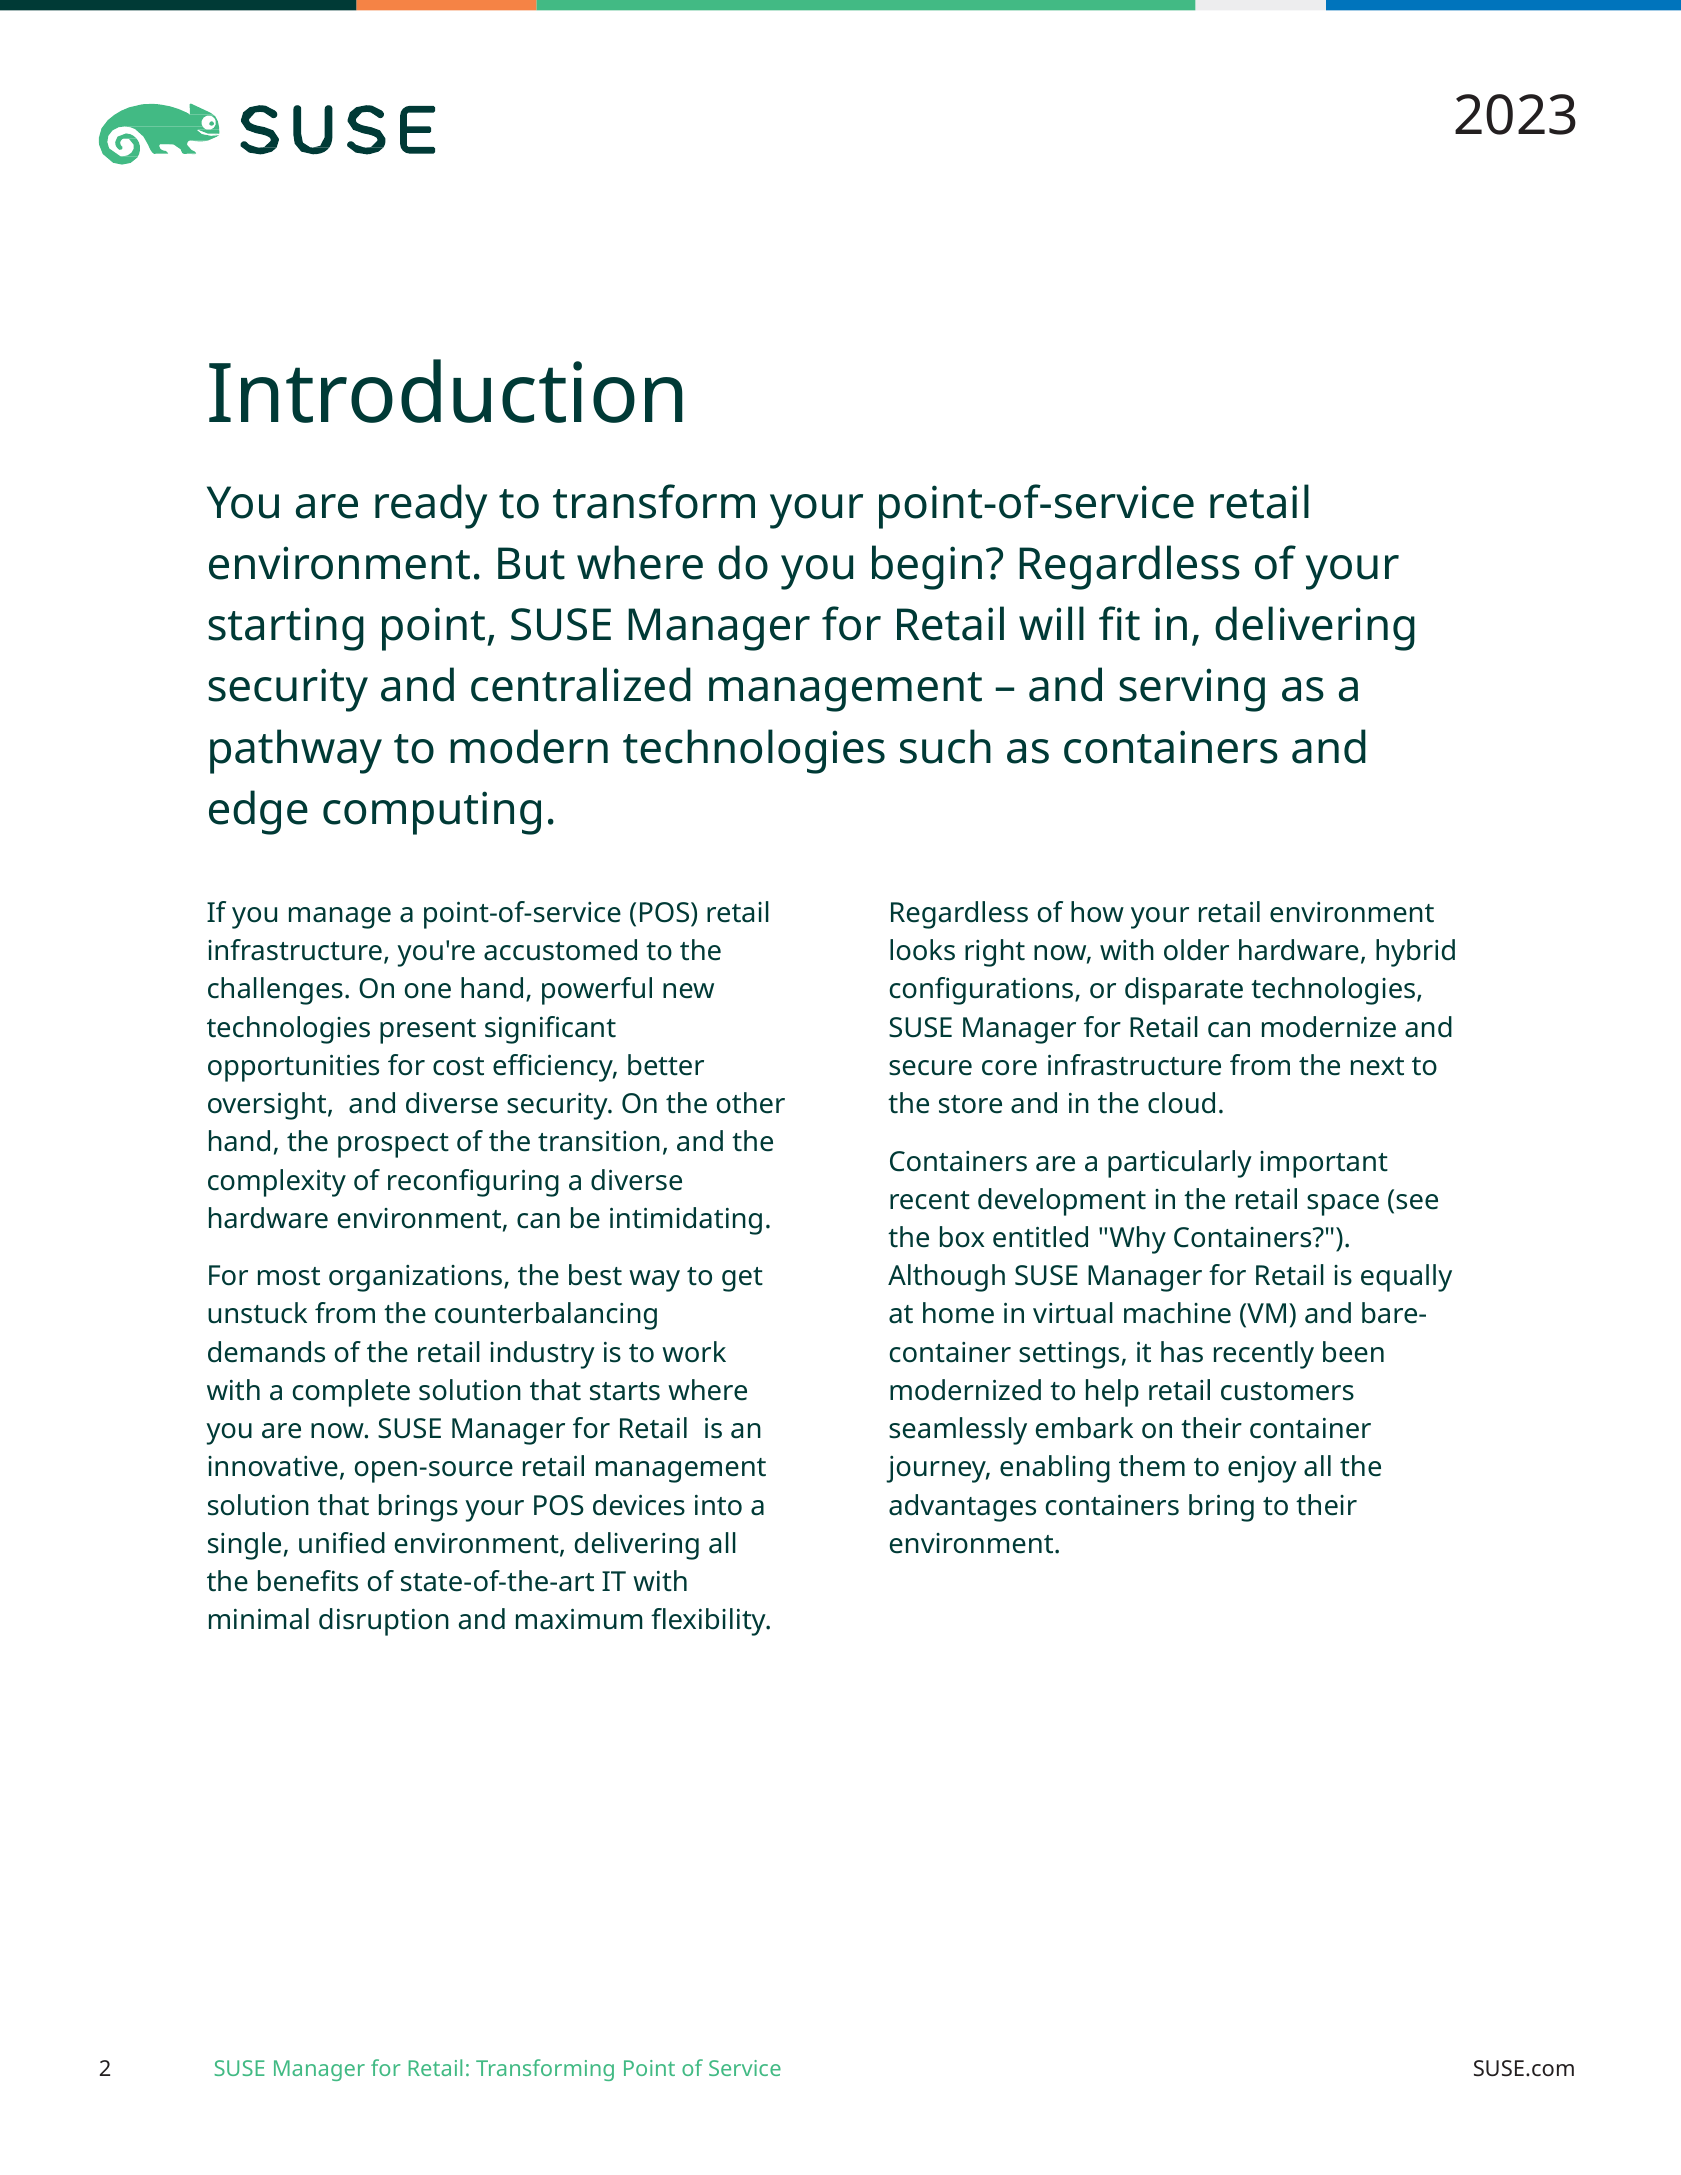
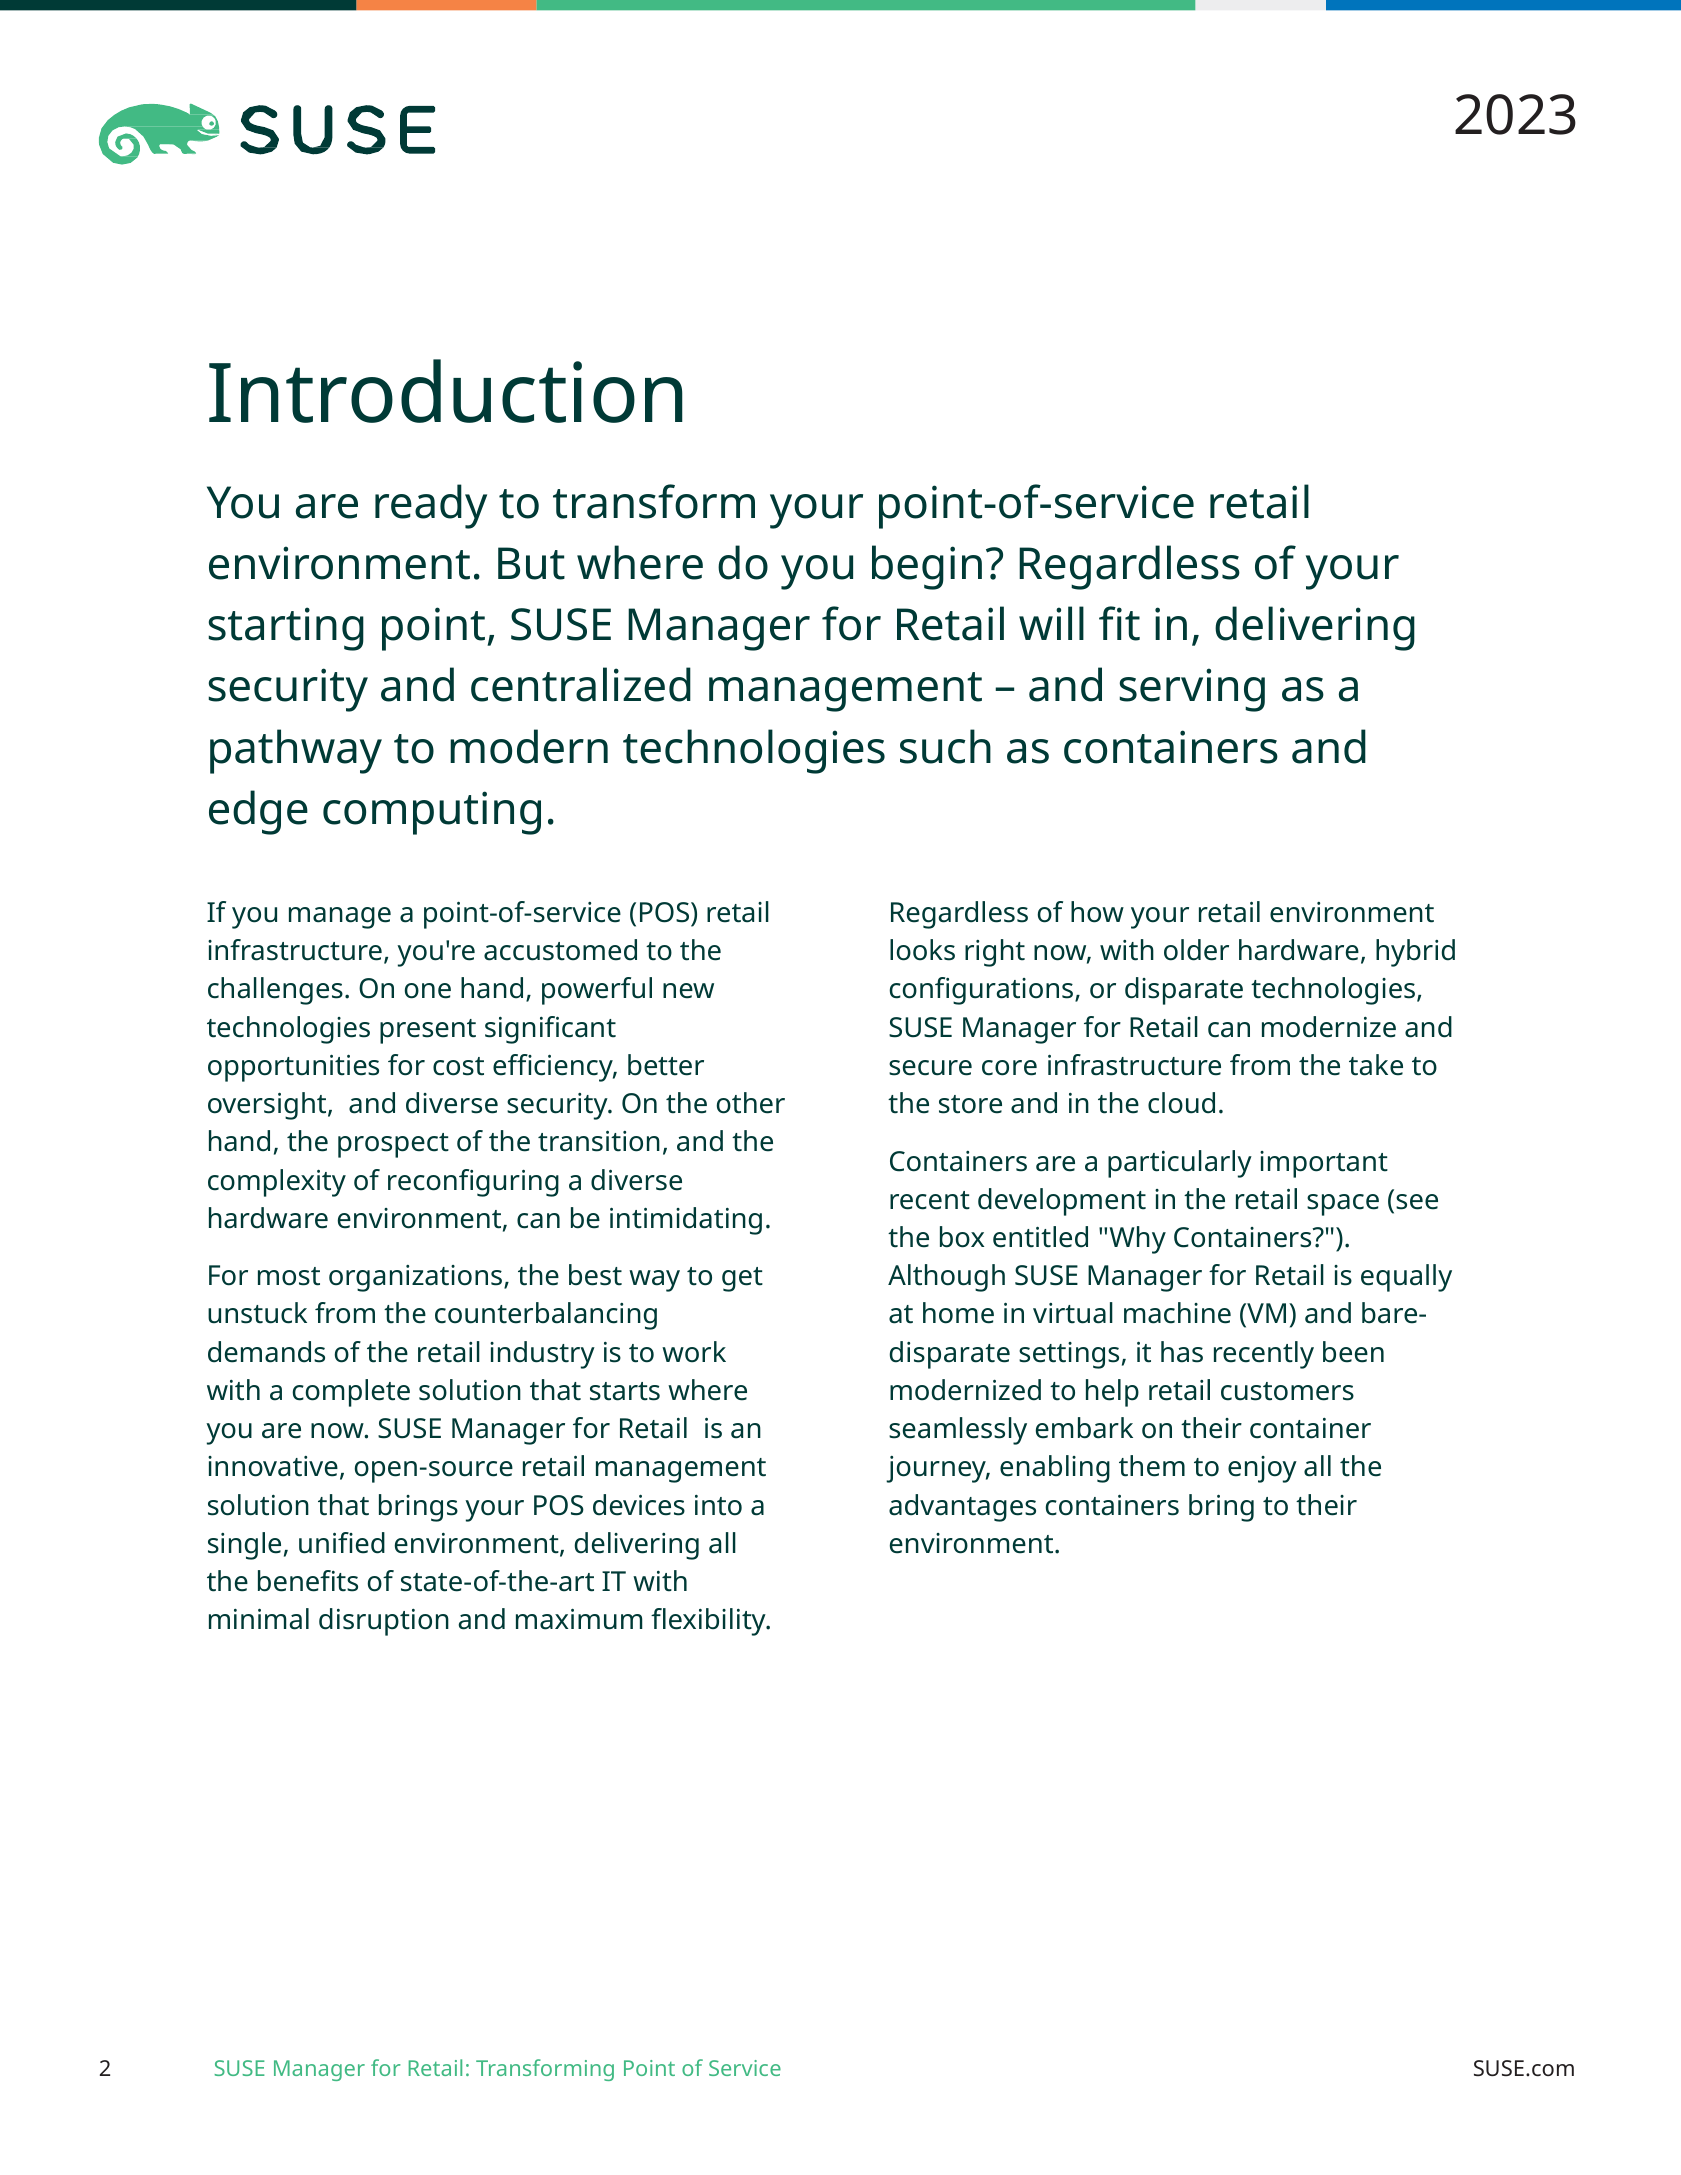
next: next -> take (1377, 1066)
container: container -> disparate (950, 1353)
